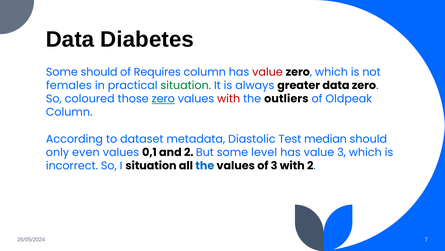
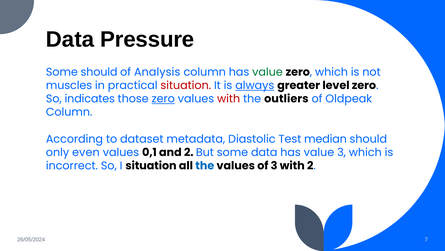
Diabetes: Diabetes -> Pressure (147, 40)
Requires: Requires -> Analysis (157, 72)
value colour: red -> green (267, 72)
females: females -> muscles (69, 85)
situation colour: green -> red (186, 85)
always underline: none -> present (255, 85)
greater data: data -> level (336, 85)
coloured: coloured -> indicates (90, 99)
some level: level -> data (264, 152)
